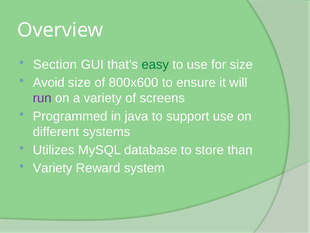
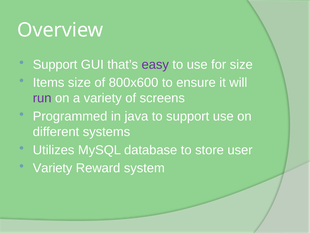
Section: Section -> Support (55, 64)
easy colour: green -> purple (155, 64)
Avoid: Avoid -> Items (49, 83)
than: than -> user (240, 150)
